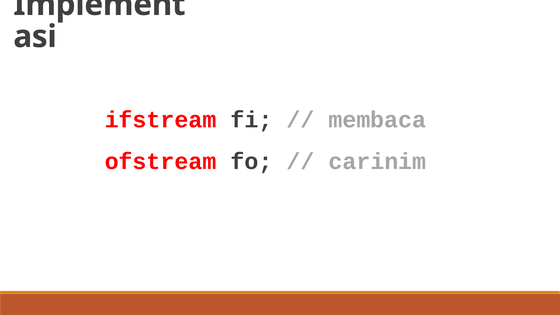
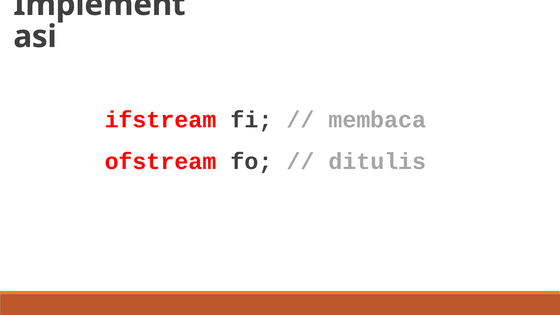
carinim: carinim -> ditulis (377, 161)
